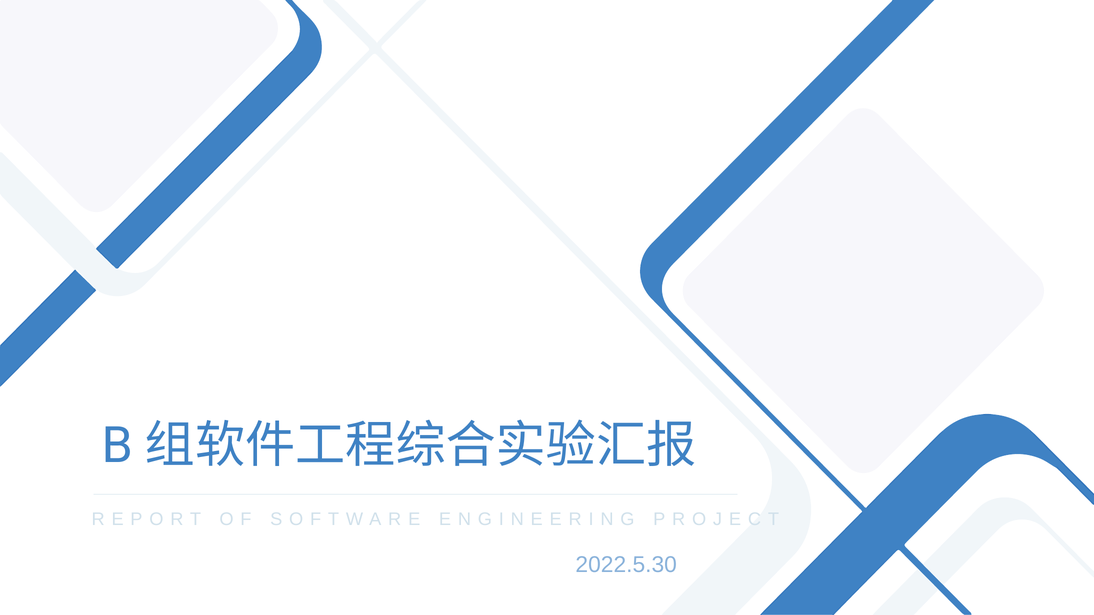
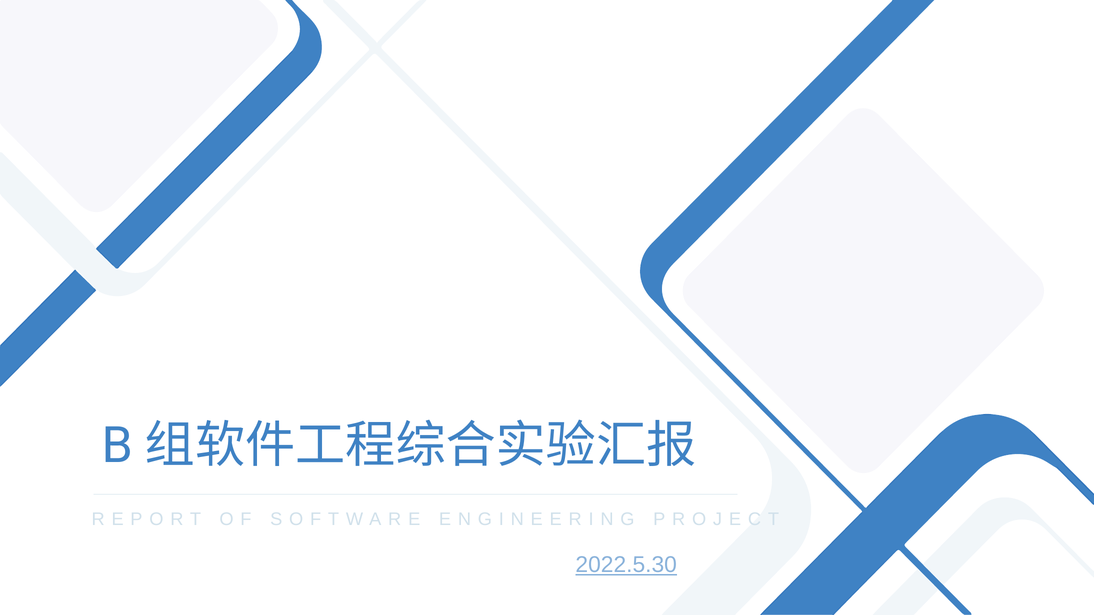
2022.5.30 underline: none -> present (626, 565)
